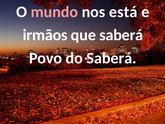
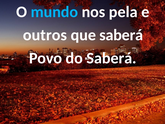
mundo colour: pink -> light blue (54, 12)
está: está -> pela (123, 12)
irmãos: irmãos -> outros (45, 35)
